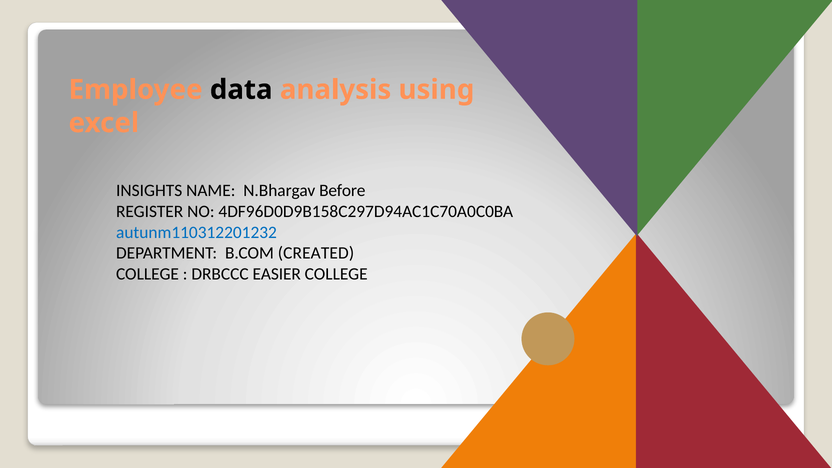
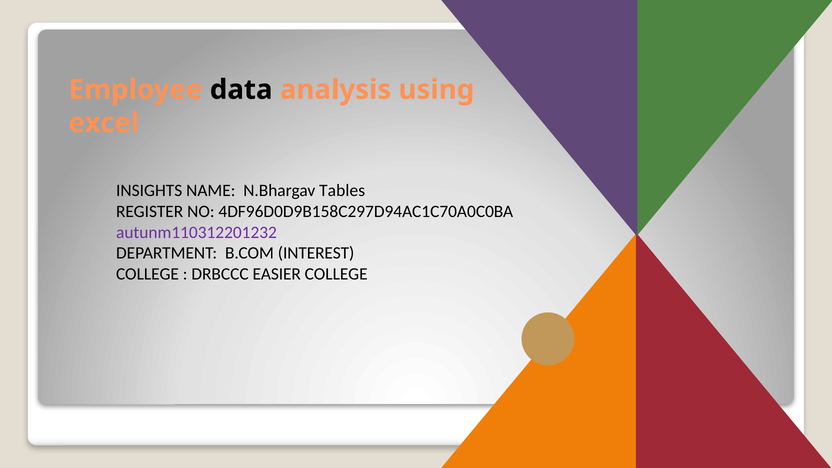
Before: Before -> Tables (342, 191)
autunm110312201232 colour: blue -> purple (196, 232)
CREATED: CREATED -> INTEREST (316, 253)
